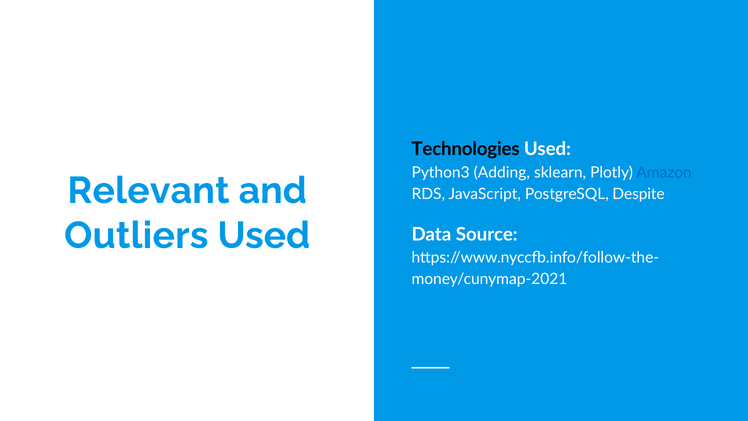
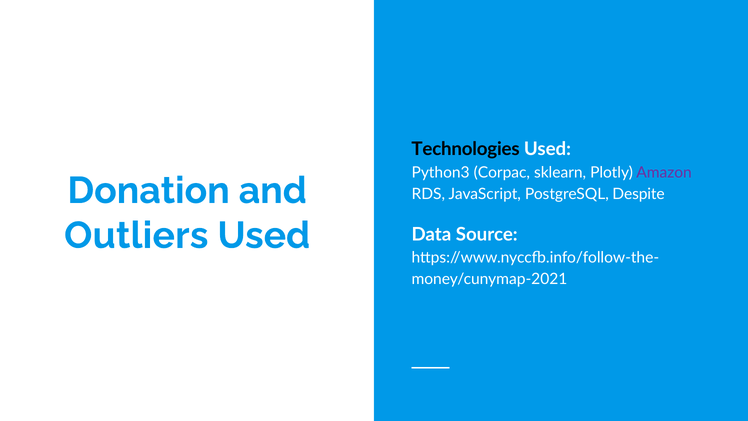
Adding: Adding -> Corpac (502, 172)
Amazon colour: blue -> purple (664, 172)
Relevant: Relevant -> Donation (149, 191)
